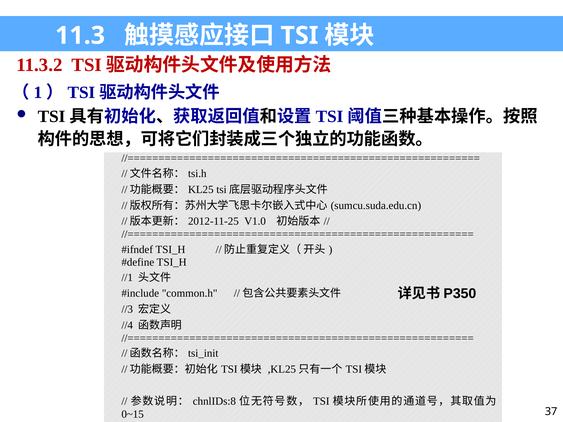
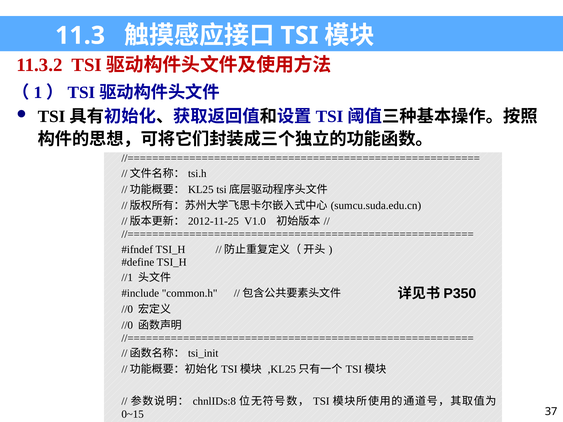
//3: //3 -> //0 (127, 310)
//4: //4 -> //0 (127, 325)
